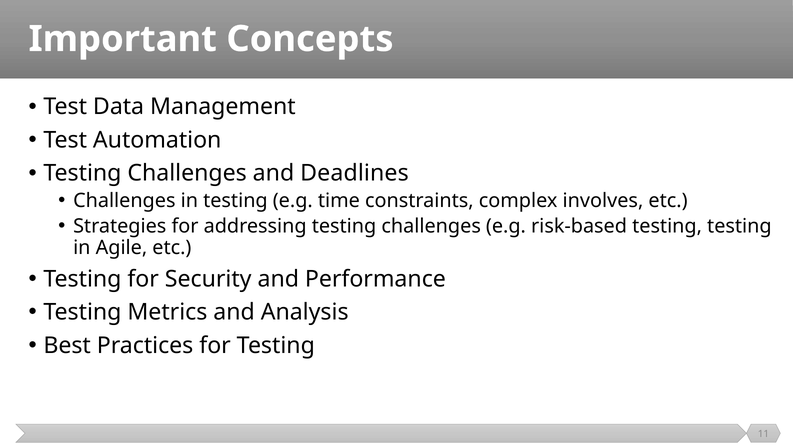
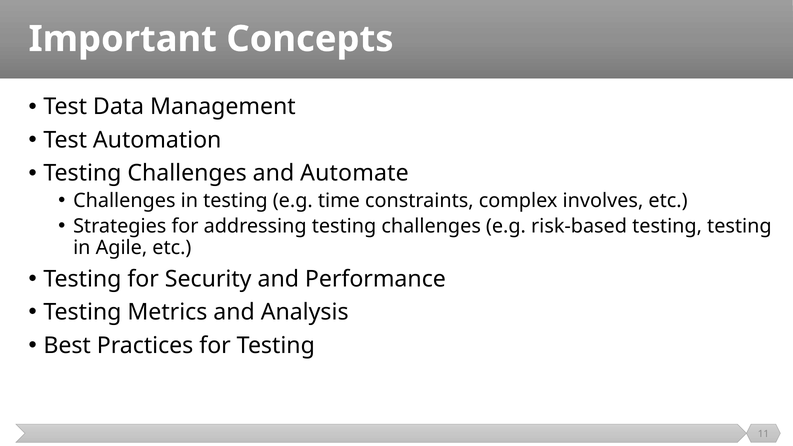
Deadlines: Deadlines -> Automate (354, 173)
